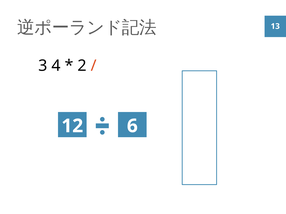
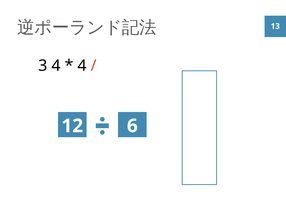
2: 2 -> 4 (82, 66)
